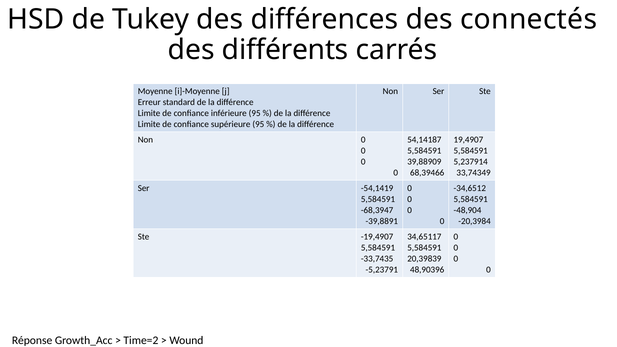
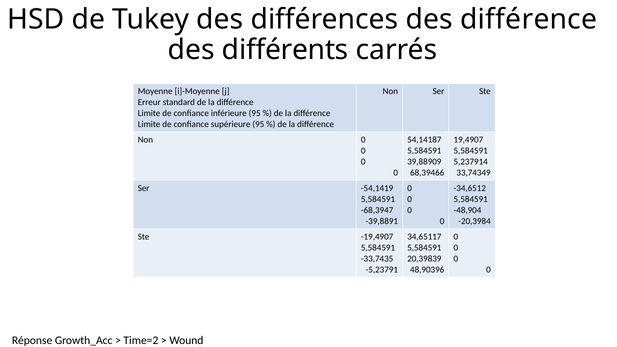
des connectés: connectés -> différence (529, 19)
